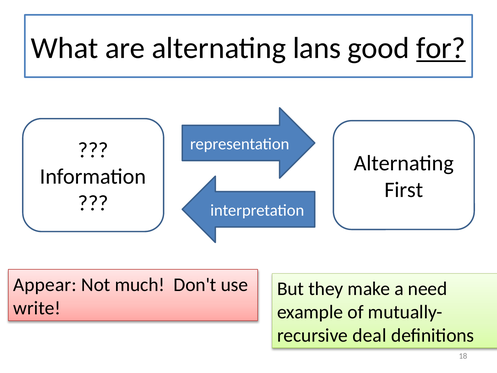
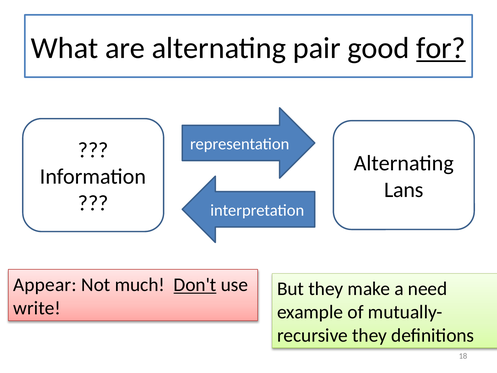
lans: lans -> pair (317, 48)
First: First -> Lans (404, 190)
Don't underline: none -> present (195, 285)
deal: deal -> they (370, 335)
